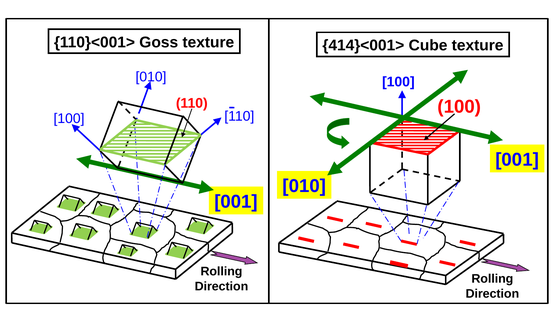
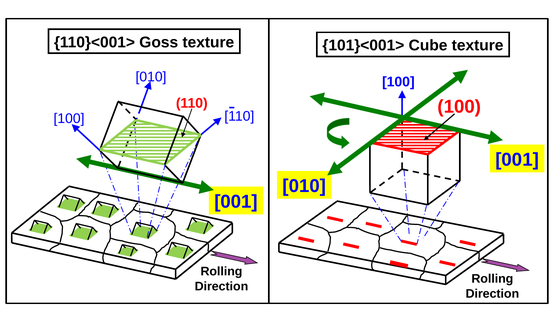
414}<001>: 414}<001> -> 101}<001> (363, 45)
